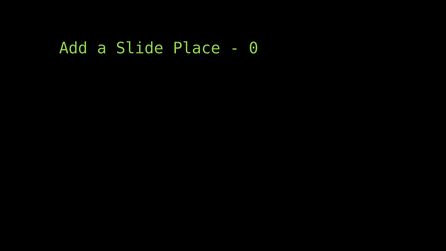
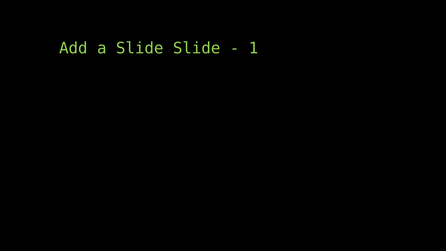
Slide Place: Place -> Slide (197, 48)
0: 0 -> 1 (254, 48)
